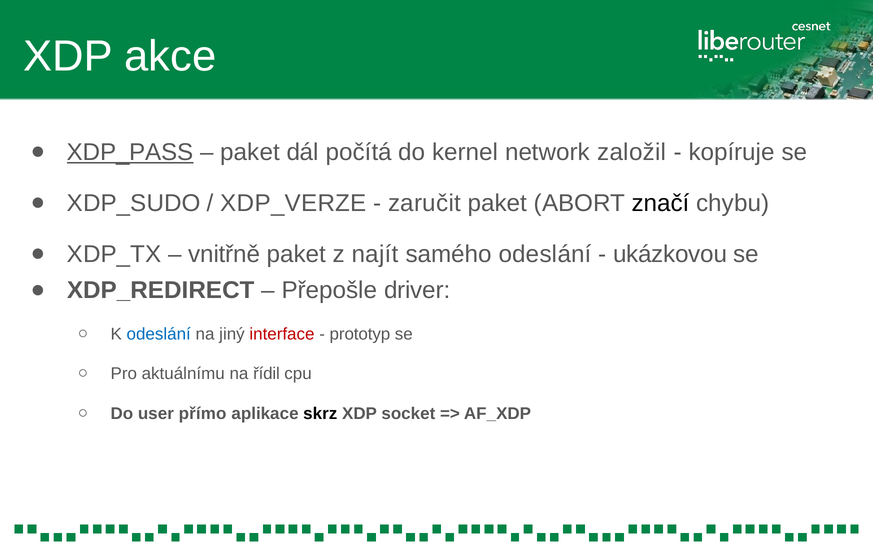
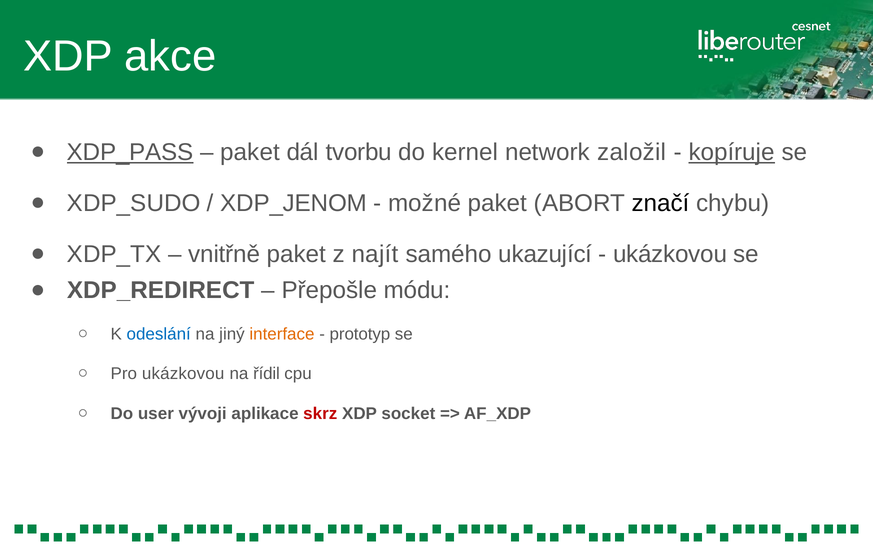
počítá: počítá -> tvorbu (359, 152)
kopíruje underline: none -> present (732, 152)
XDP_VERZE: XDP_VERZE -> XDP_JENOM (294, 203)
zaručit: zaručit -> možné (425, 203)
samého odeslání: odeslání -> ukazující (545, 254)
driver: driver -> módu (417, 291)
interface colour: red -> orange (282, 334)
Pro aktuálnímu: aktuálnímu -> ukázkovou (183, 374)
přímo: přímo -> vývoji (203, 414)
skrz colour: black -> red (320, 414)
